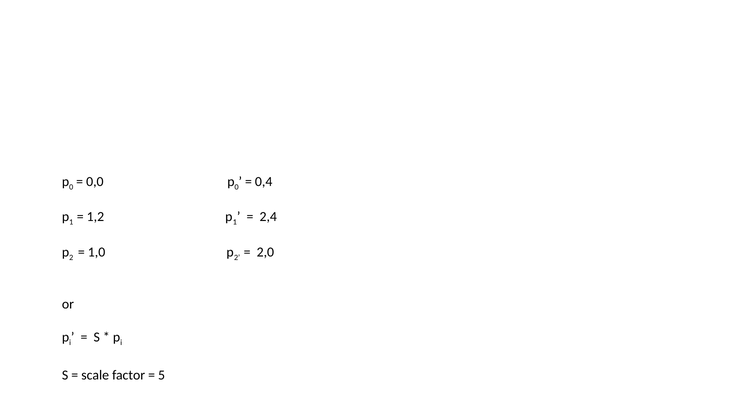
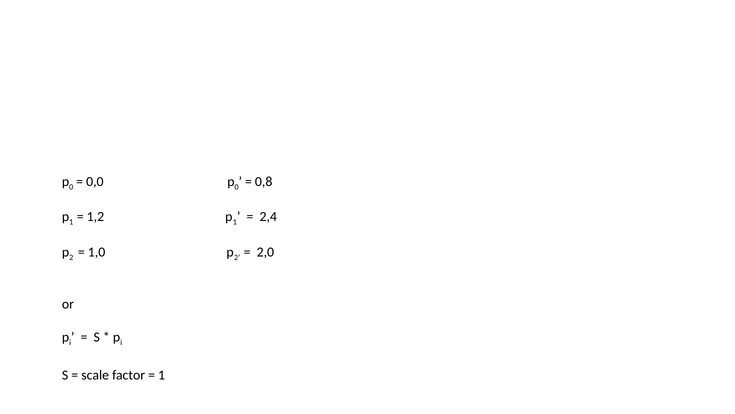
0,4: 0,4 -> 0,8 (264, 181)
5: 5 -> 1 (162, 374)
